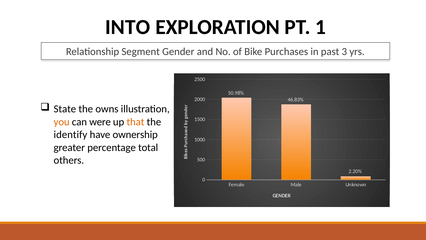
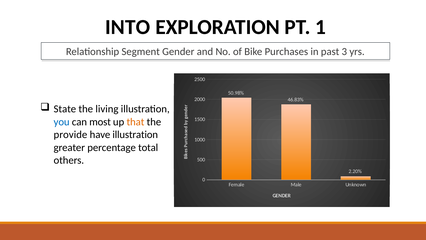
owns: owns -> living (107, 109)
you colour: orange -> blue (62, 122)
were: were -> most (100, 122)
identify: identify -> provide (70, 135)
have ownership: ownership -> illustration (135, 135)
